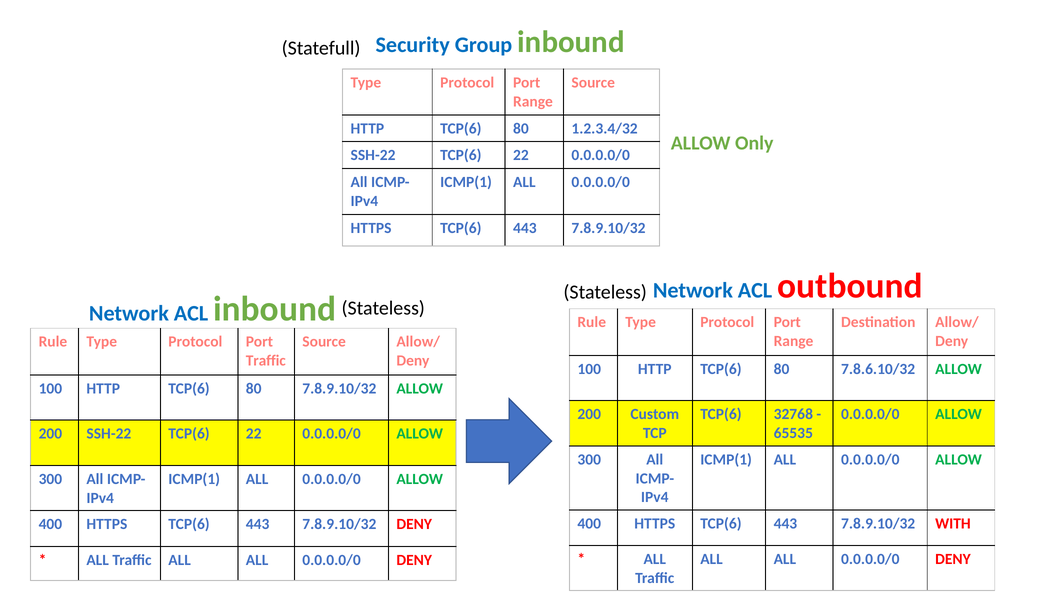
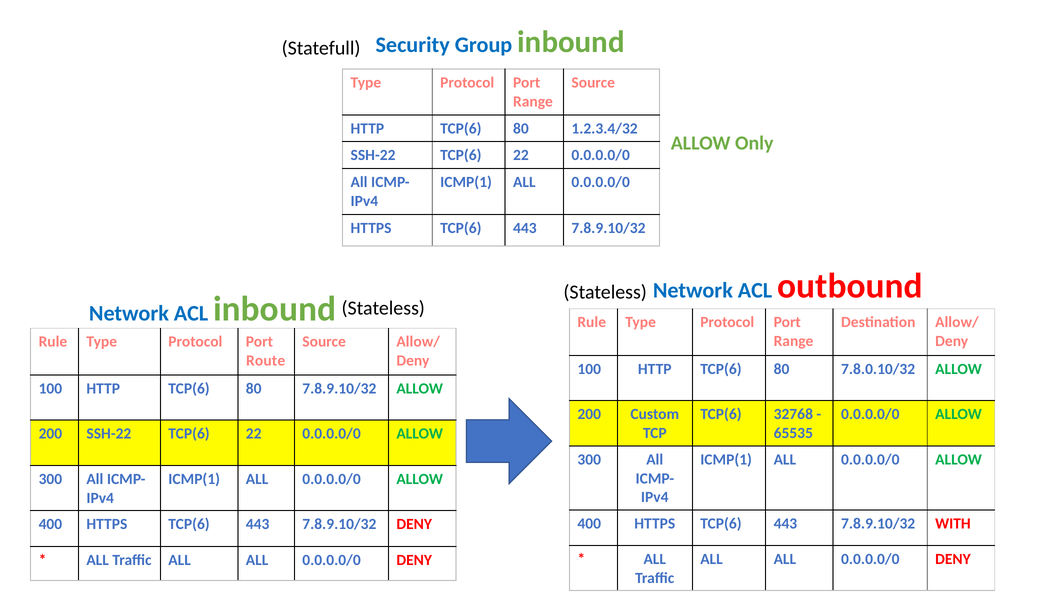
Traffic: Traffic -> Route (266, 361)
7.8.6.10/32: 7.8.6.10/32 -> 7.8.0.10/32 (878, 369)
